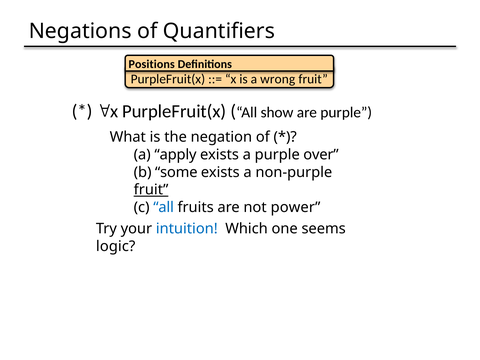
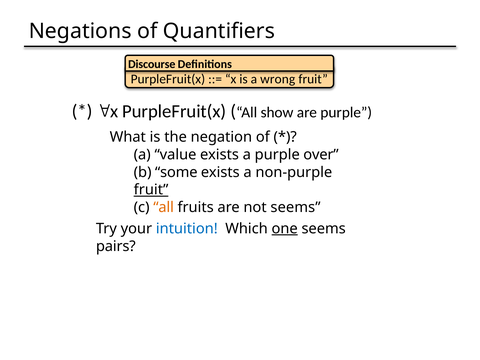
Positions: Positions -> Discourse (152, 64)
apply: apply -> value (175, 155)
all colour: blue -> orange (164, 207)
not power: power -> seems (296, 207)
one underline: none -> present (285, 229)
logic: logic -> pairs (116, 246)
